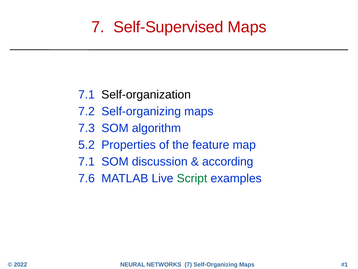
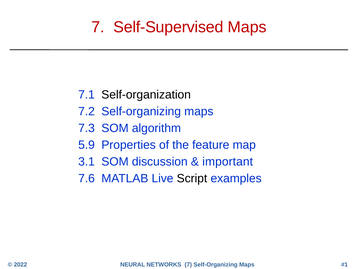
5.2: 5.2 -> 5.9 (87, 145)
7.1: 7.1 -> 3.1 (87, 161)
according: according -> important (228, 161)
Script colour: green -> black (192, 178)
